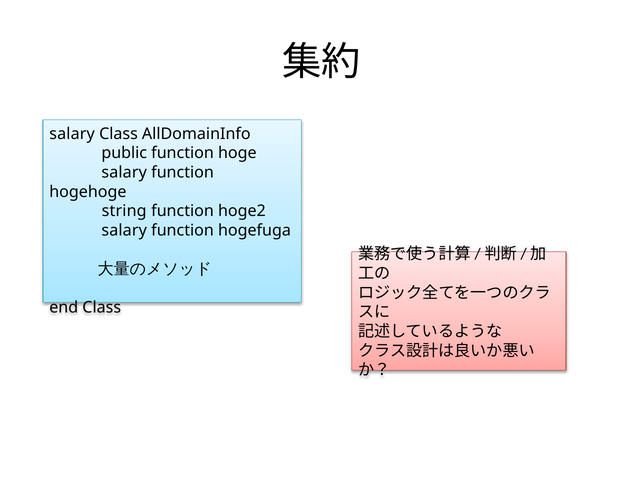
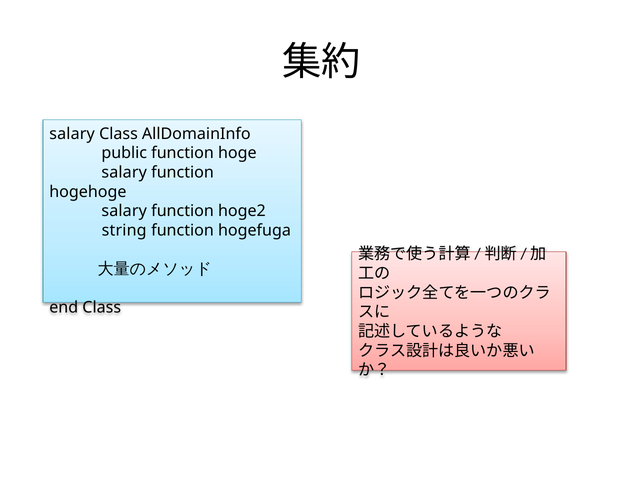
string: string -> salary (124, 211)
salary: salary -> string (124, 230)
